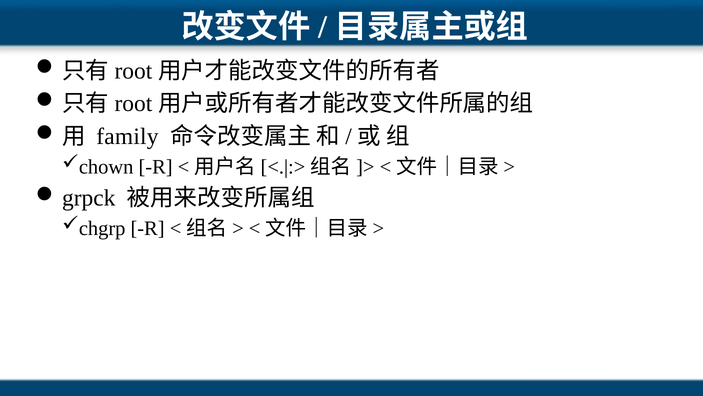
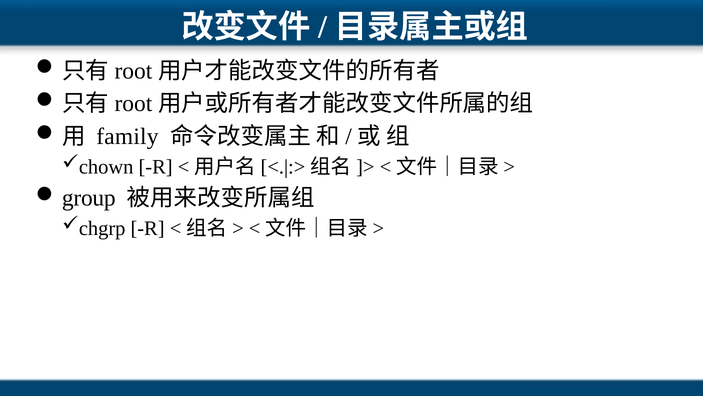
grpck: grpck -> group (89, 198)
